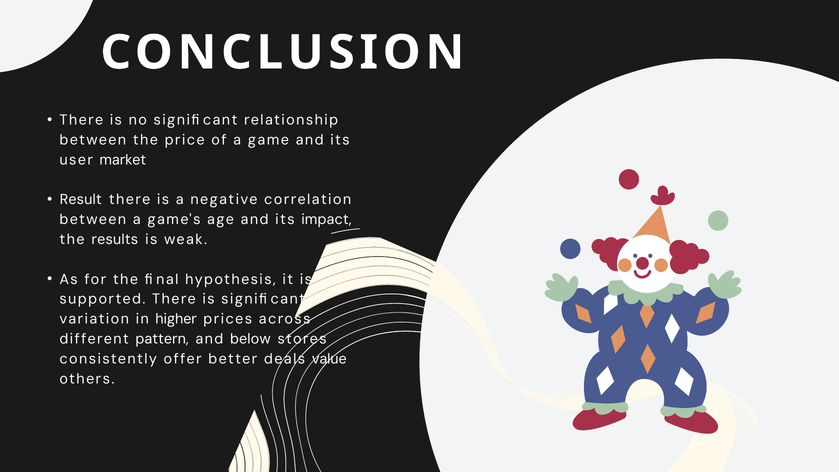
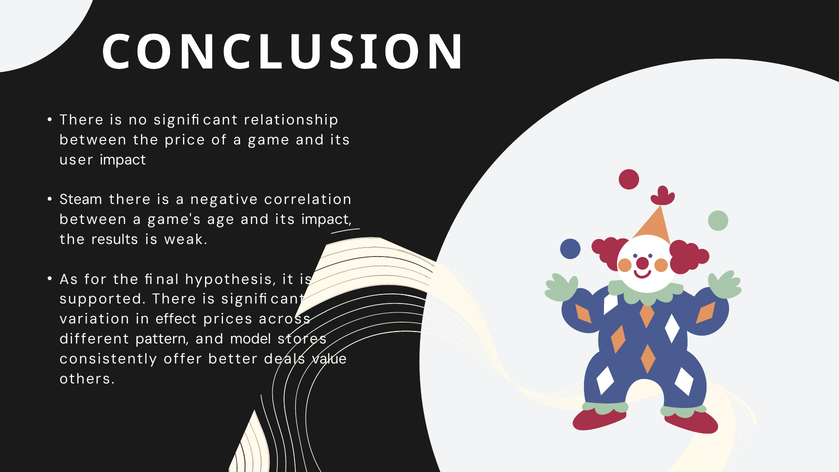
user market: market -> impact (123, 160)
Result: Result -> Steam (81, 200)
higher: higher -> effect (176, 319)
below: below -> model (251, 339)
